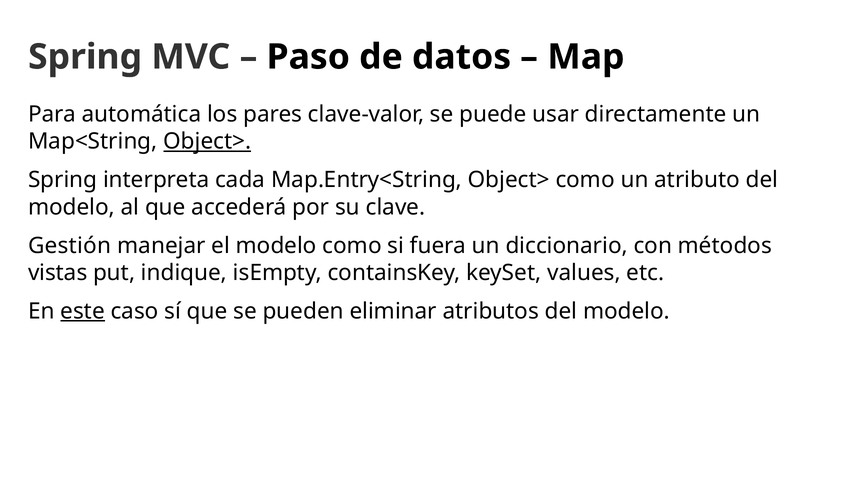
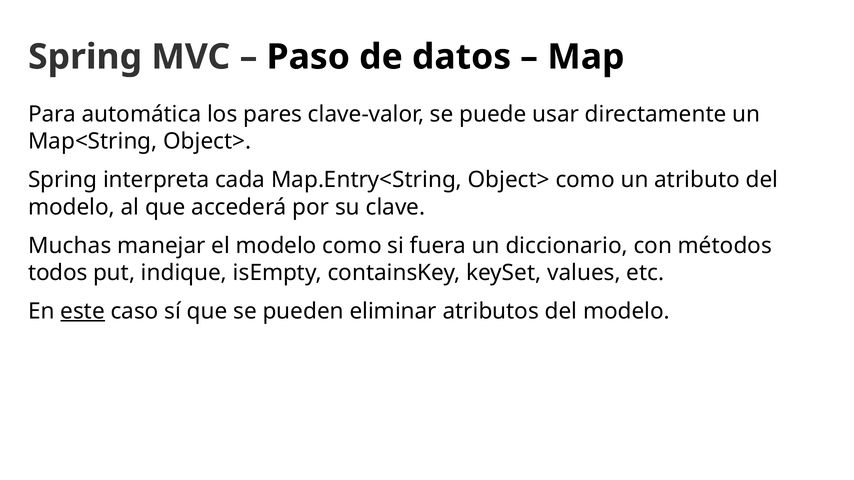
Object> underline: present -> none (207, 142)
Gestión: Gestión -> Muchas (70, 246)
vistas: vistas -> todos (58, 273)
